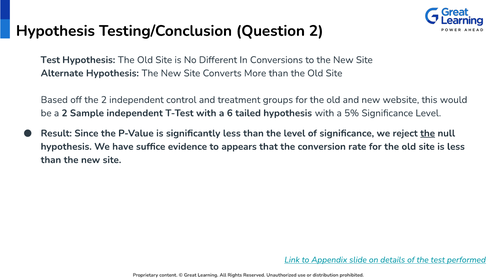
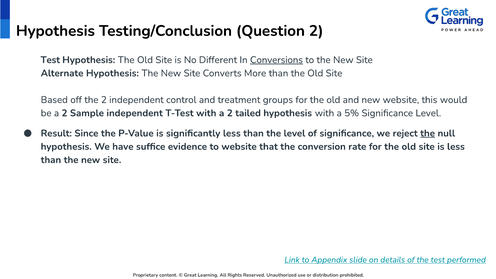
Conversions underline: none -> present (276, 60)
with a 6: 6 -> 2 (230, 113)
to appears: appears -> website (239, 147)
